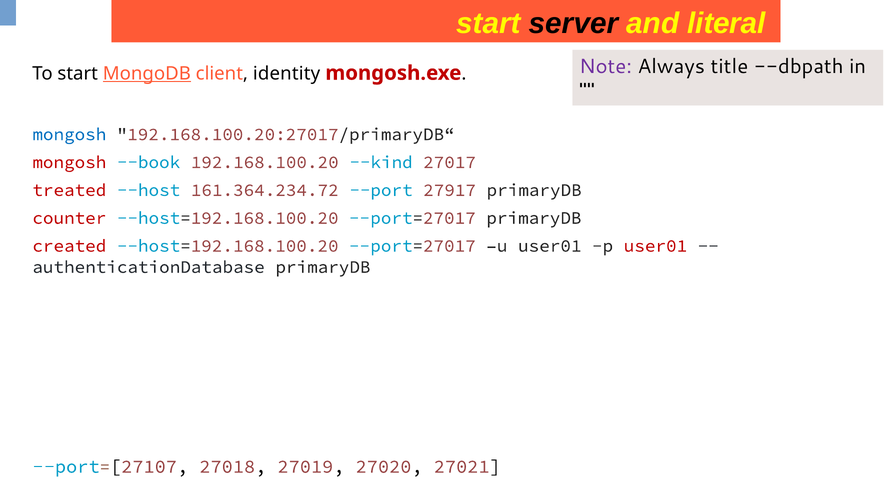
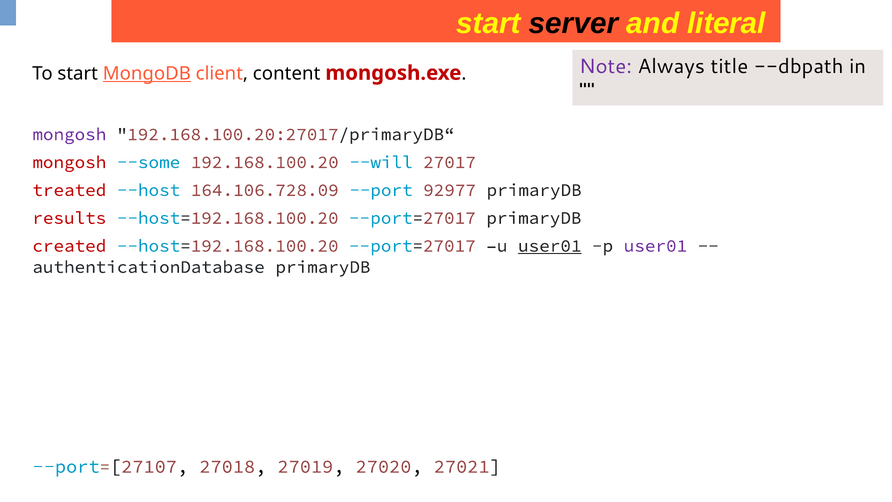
identity: identity -> content (287, 74)
mongosh colour: blue -> purple (69, 134)
--book: --book -> --some (149, 162)
--kind: --kind -> --will (381, 162)
161.364.234.72: 161.364.234.72 -> 164.106.728.09 (265, 190)
27917: 27917 -> 92977 (450, 190)
counter: counter -> results (69, 218)
user01 underline: none -> present (550, 246)
user01 colour: red -> purple (655, 246)
